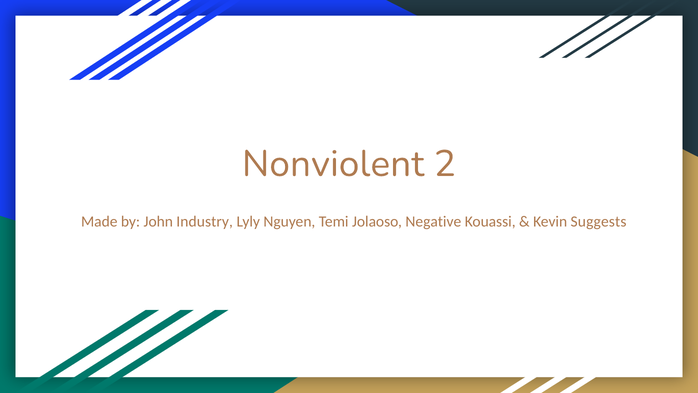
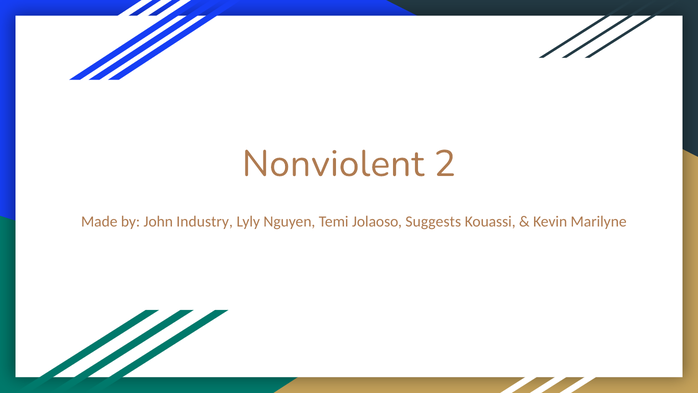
Negative: Negative -> Suggests (433, 221)
Suggests: Suggests -> Marilyne (599, 221)
